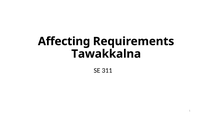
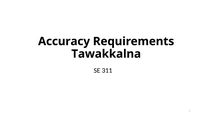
Affecting: Affecting -> Accuracy (64, 41)
